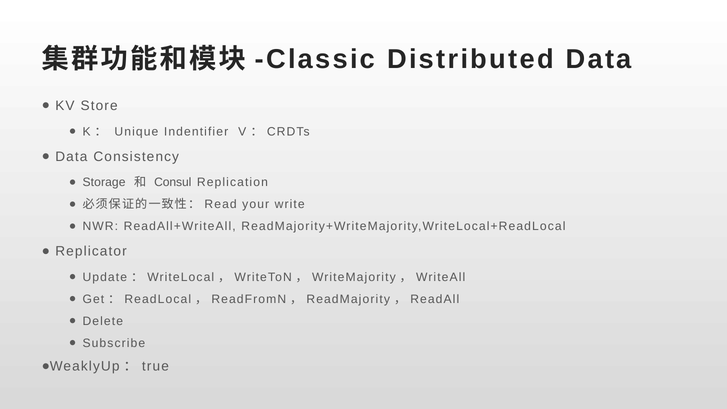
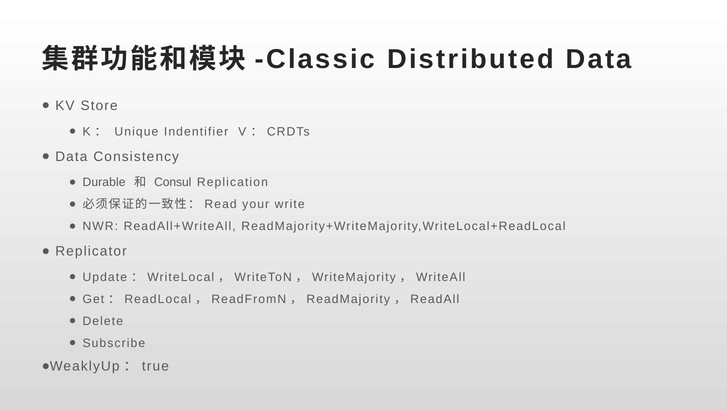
Storage: Storage -> Durable (104, 182)
